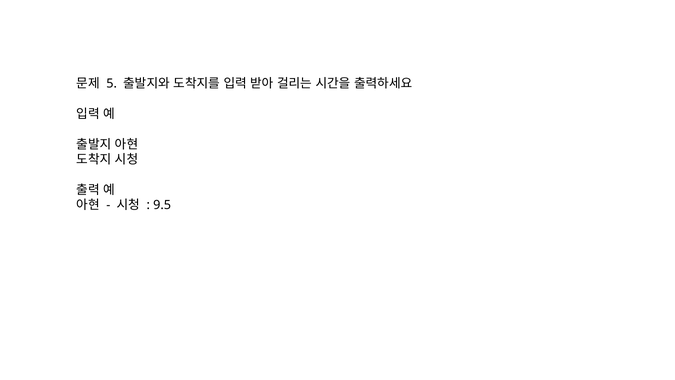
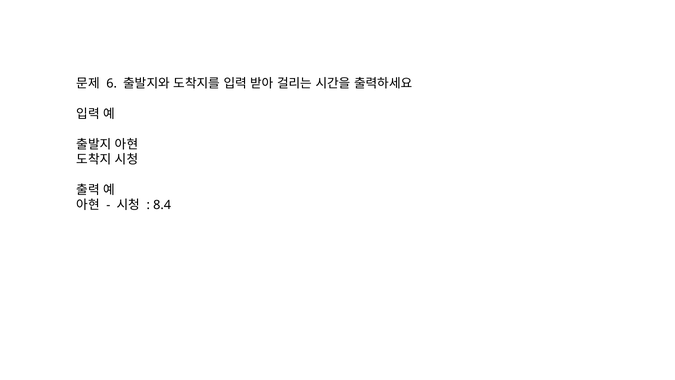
5: 5 -> 6 (112, 84)
9.5: 9.5 -> 8.4 (162, 205)
